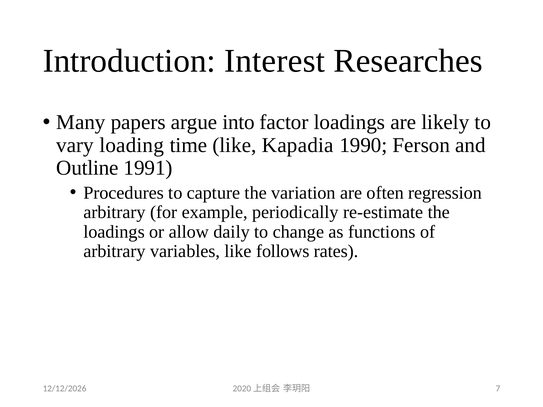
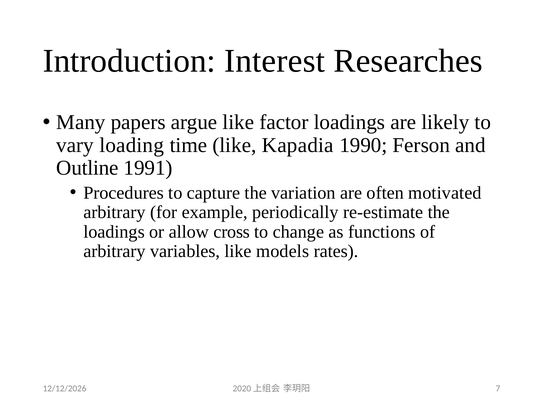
argue into: into -> like (238, 122)
regression: regression -> motivated (445, 193)
daily: daily -> cross (232, 232)
follows: follows -> models (283, 251)
